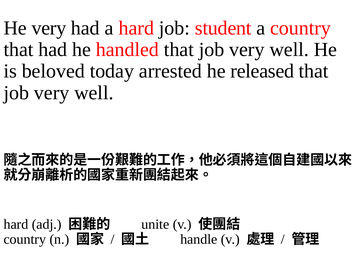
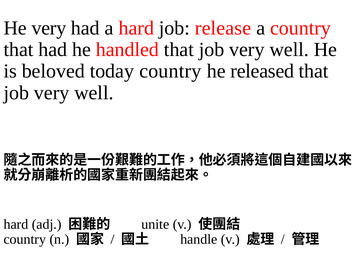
student: student -> release (223, 28)
today arrested: arrested -> country (170, 71)
